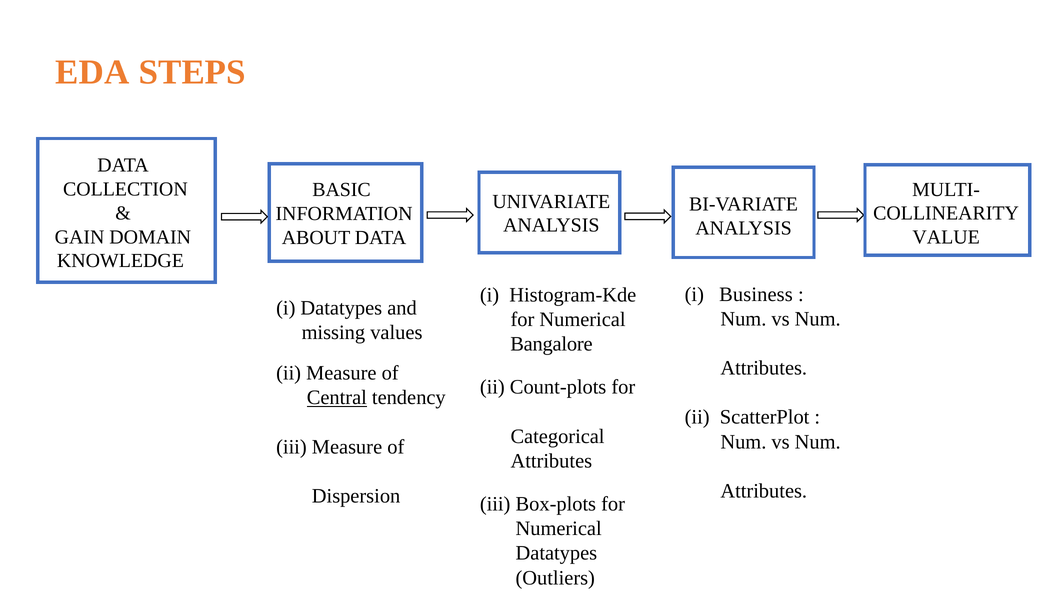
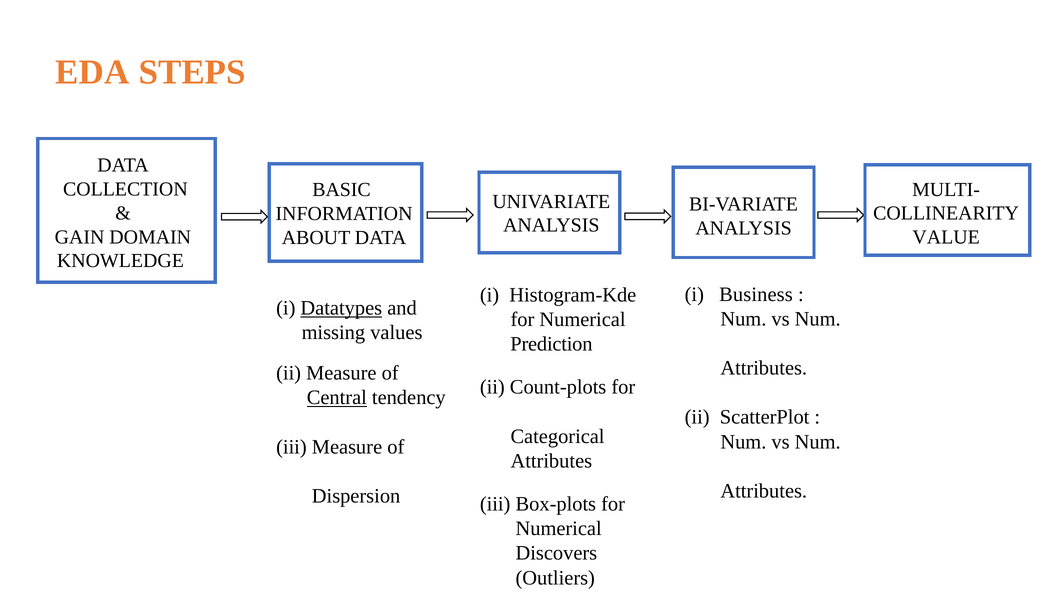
Datatypes underline: none -> present (341, 308)
Bangalore: Bangalore -> Prediction (551, 344)
Datatypes: Datatypes -> Discovers (556, 553)
